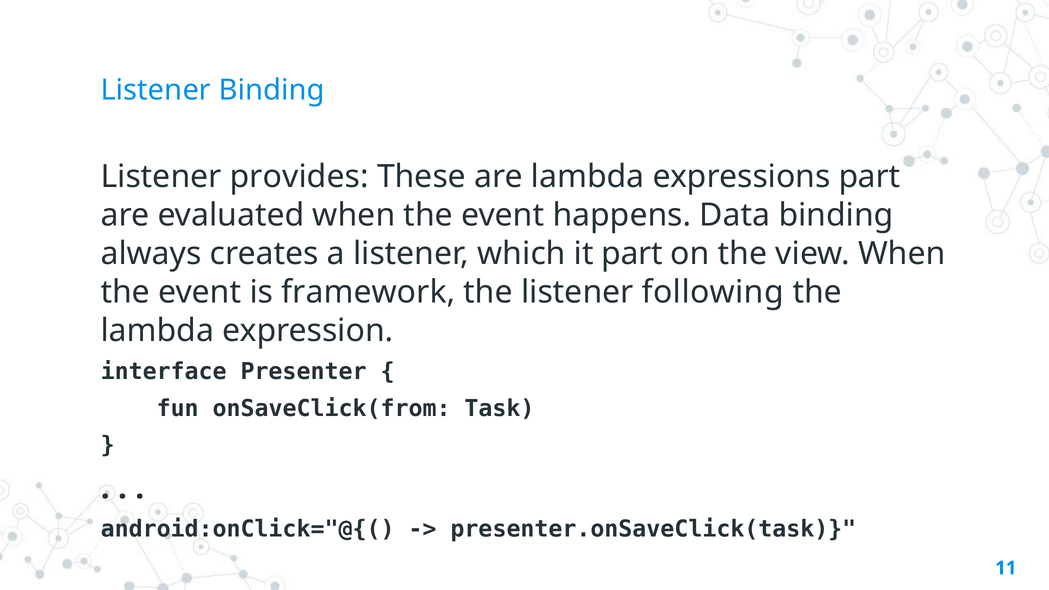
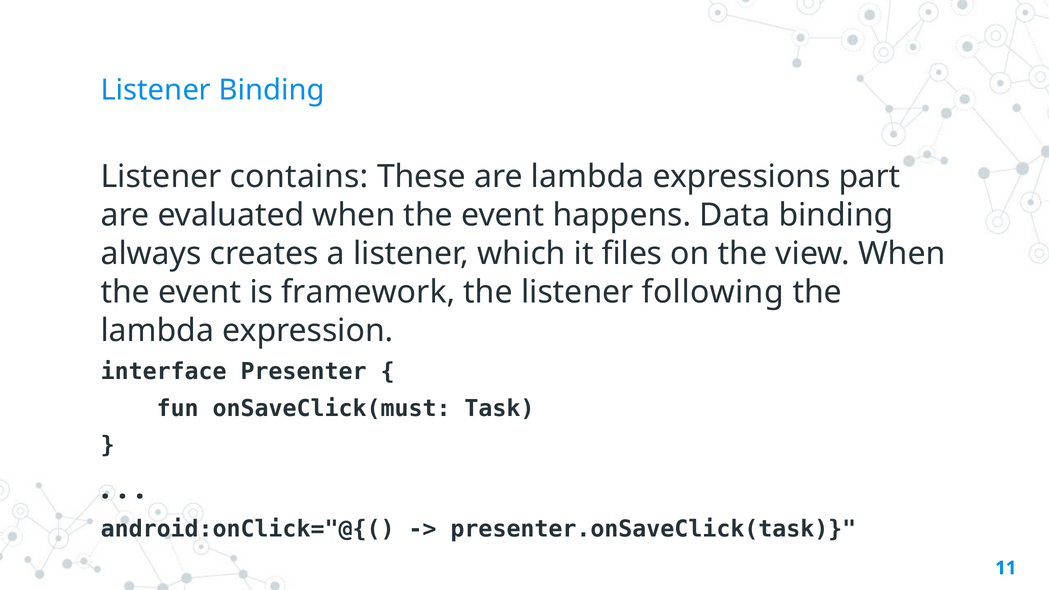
provides: provides -> contains (299, 177)
it part: part -> files (632, 254)
onSaveClick(from: onSaveClick(from -> onSaveClick(must (332, 409)
